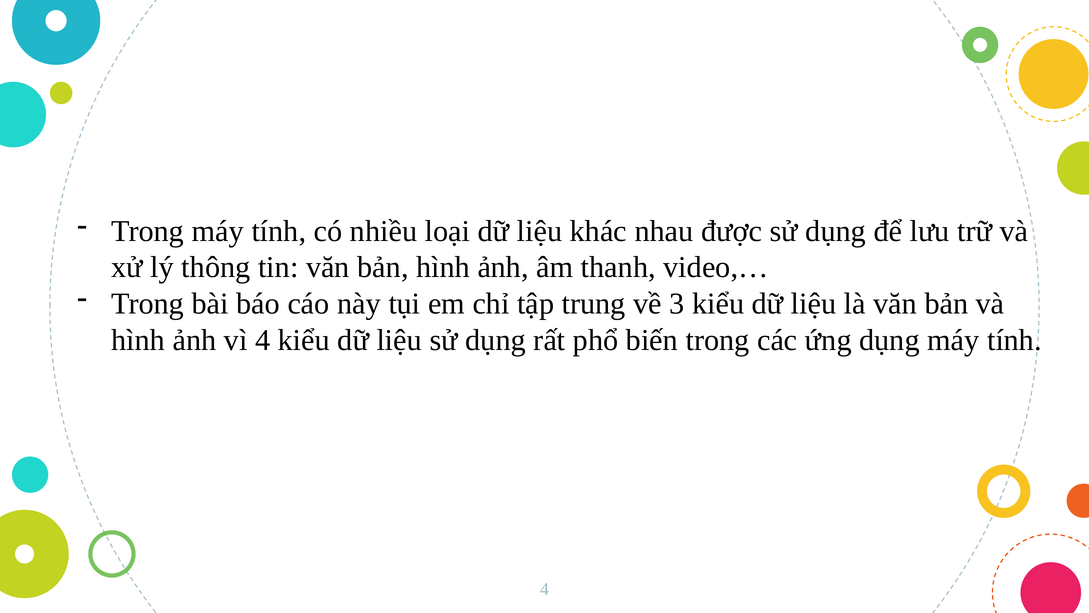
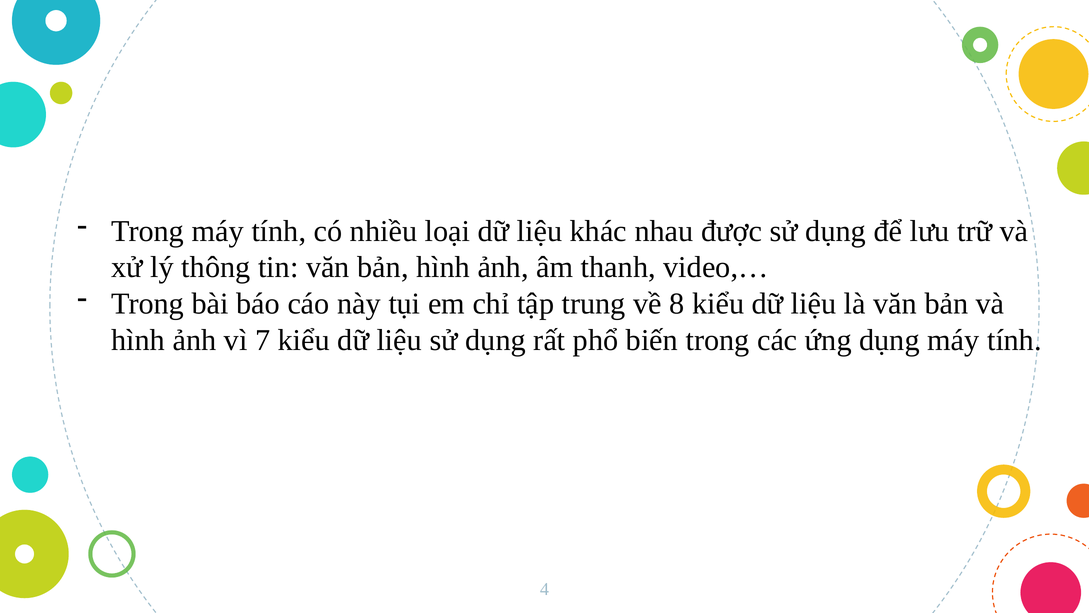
3: 3 -> 8 (677, 304)
vì 4: 4 -> 7 (263, 340)
